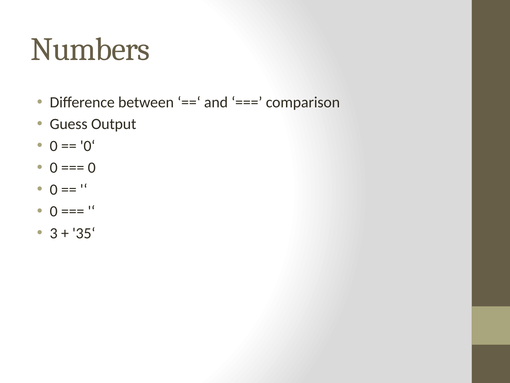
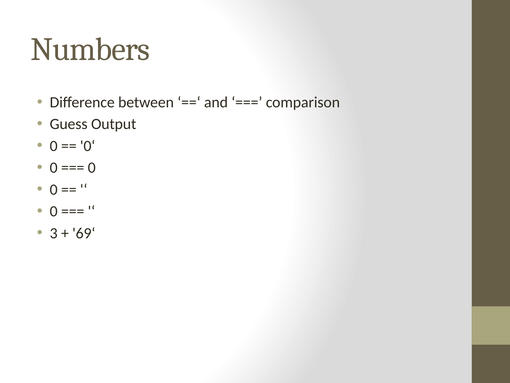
35‘: 35‘ -> 69‘ (84, 233)
